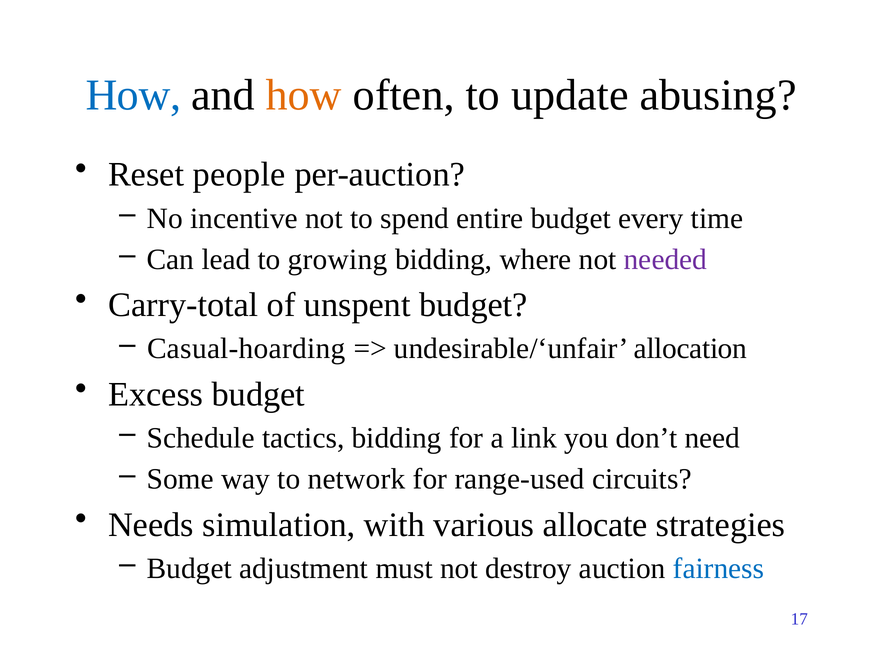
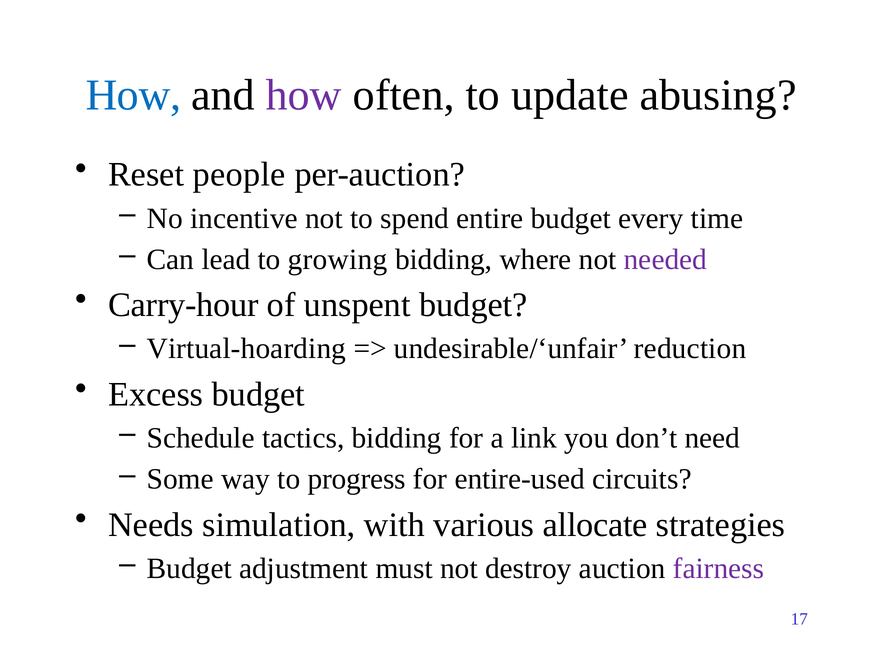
how colour: orange -> purple (304, 95)
Carry-total: Carry-total -> Carry-hour (183, 305)
Casual-hoarding: Casual-hoarding -> Virtual-hoarding (246, 349)
allocation: allocation -> reduction (690, 349)
network: network -> progress (357, 479)
range-used: range-used -> entire-used (520, 479)
fairness colour: blue -> purple (719, 569)
